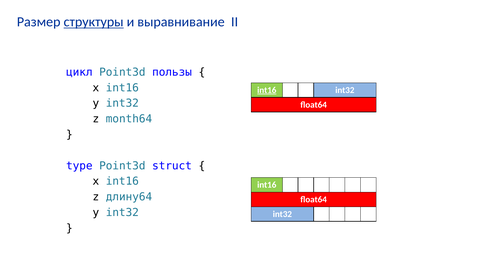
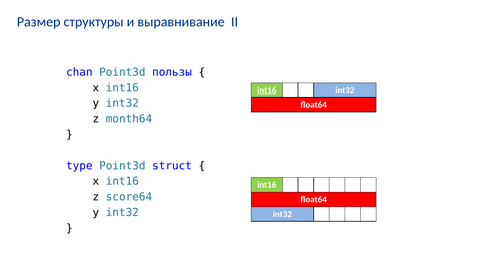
структуры underline: present -> none (94, 22)
цикл: цикл -> chan (79, 72)
длину64: длину64 -> score64 (129, 197)
